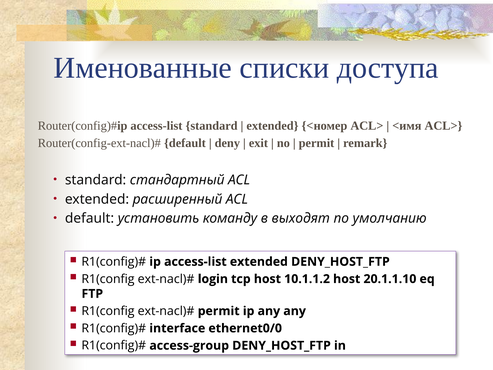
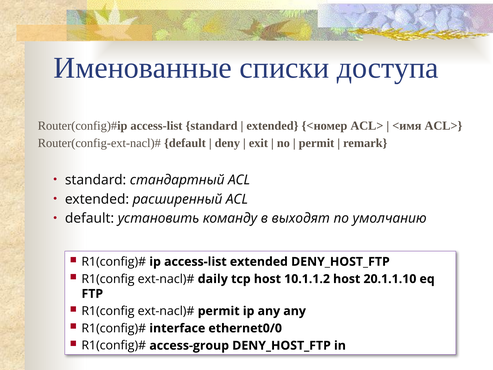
login: login -> daily (213, 279)
